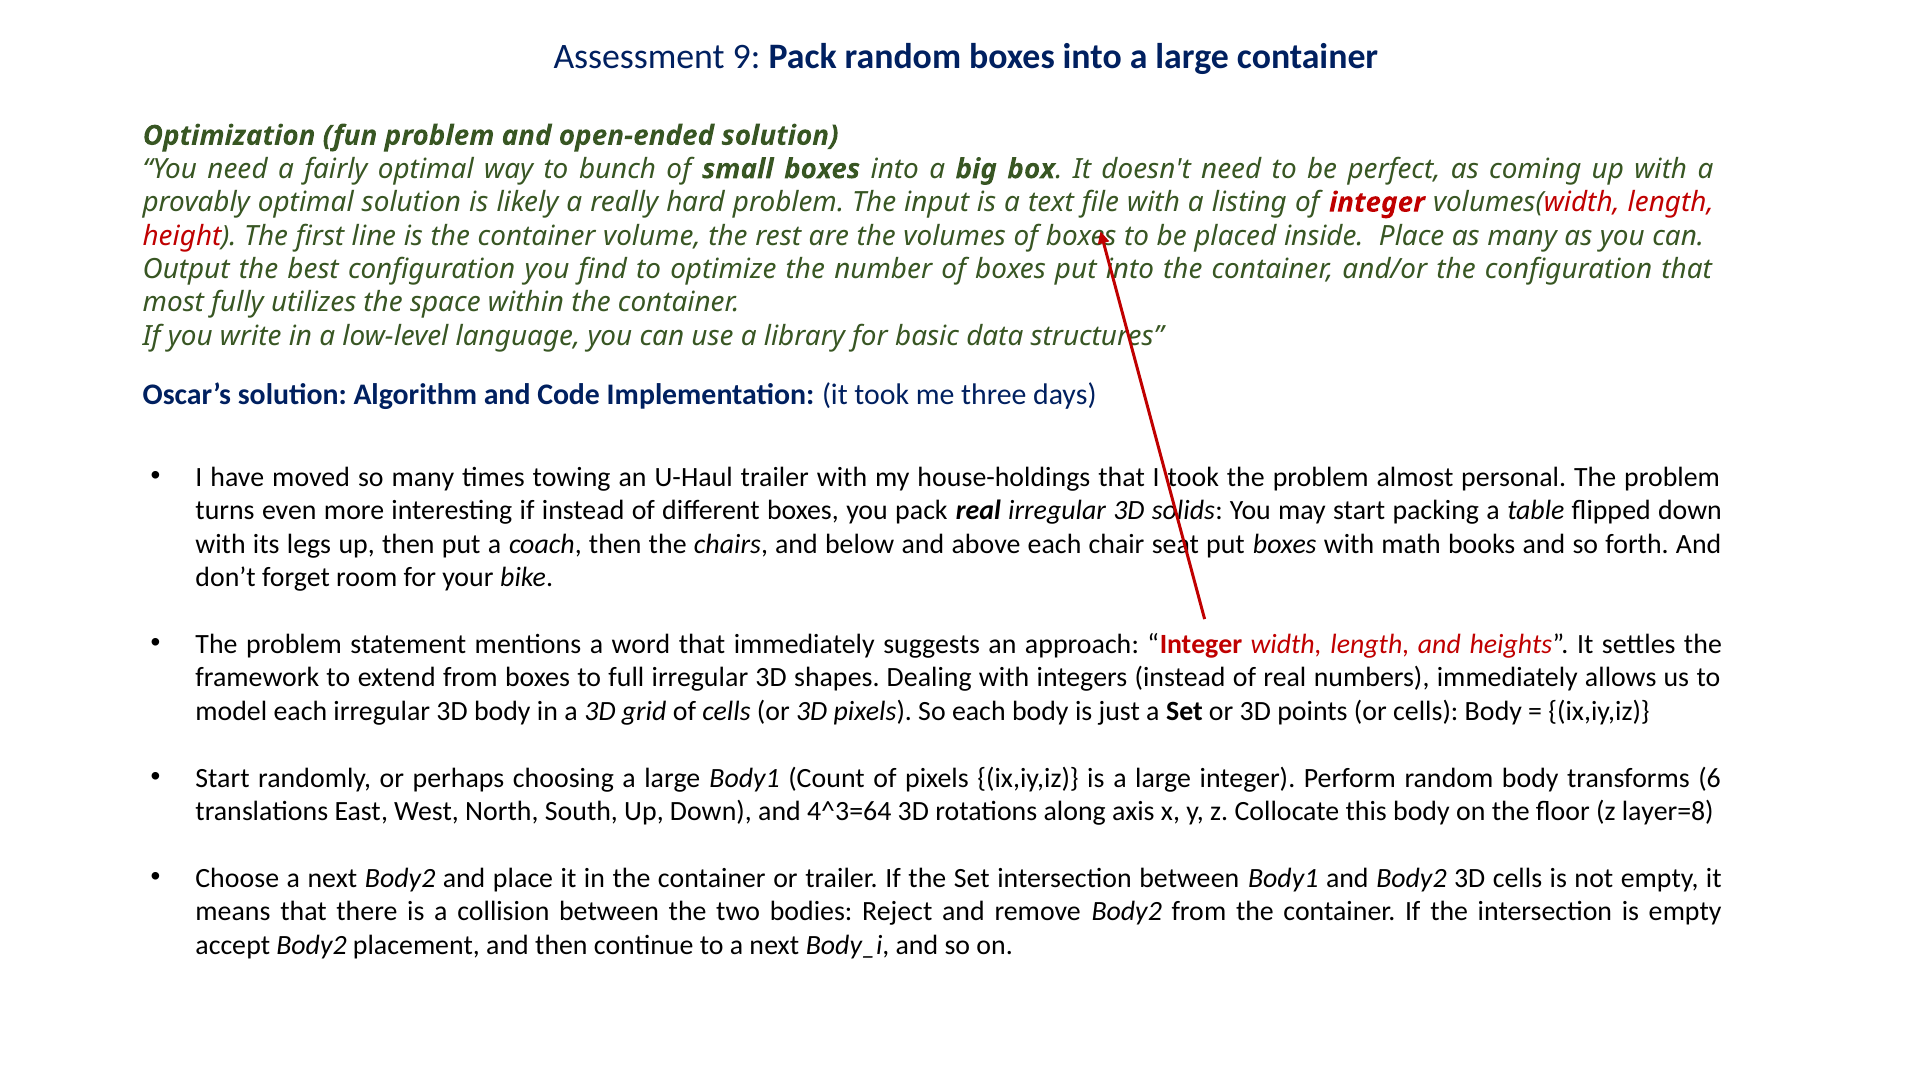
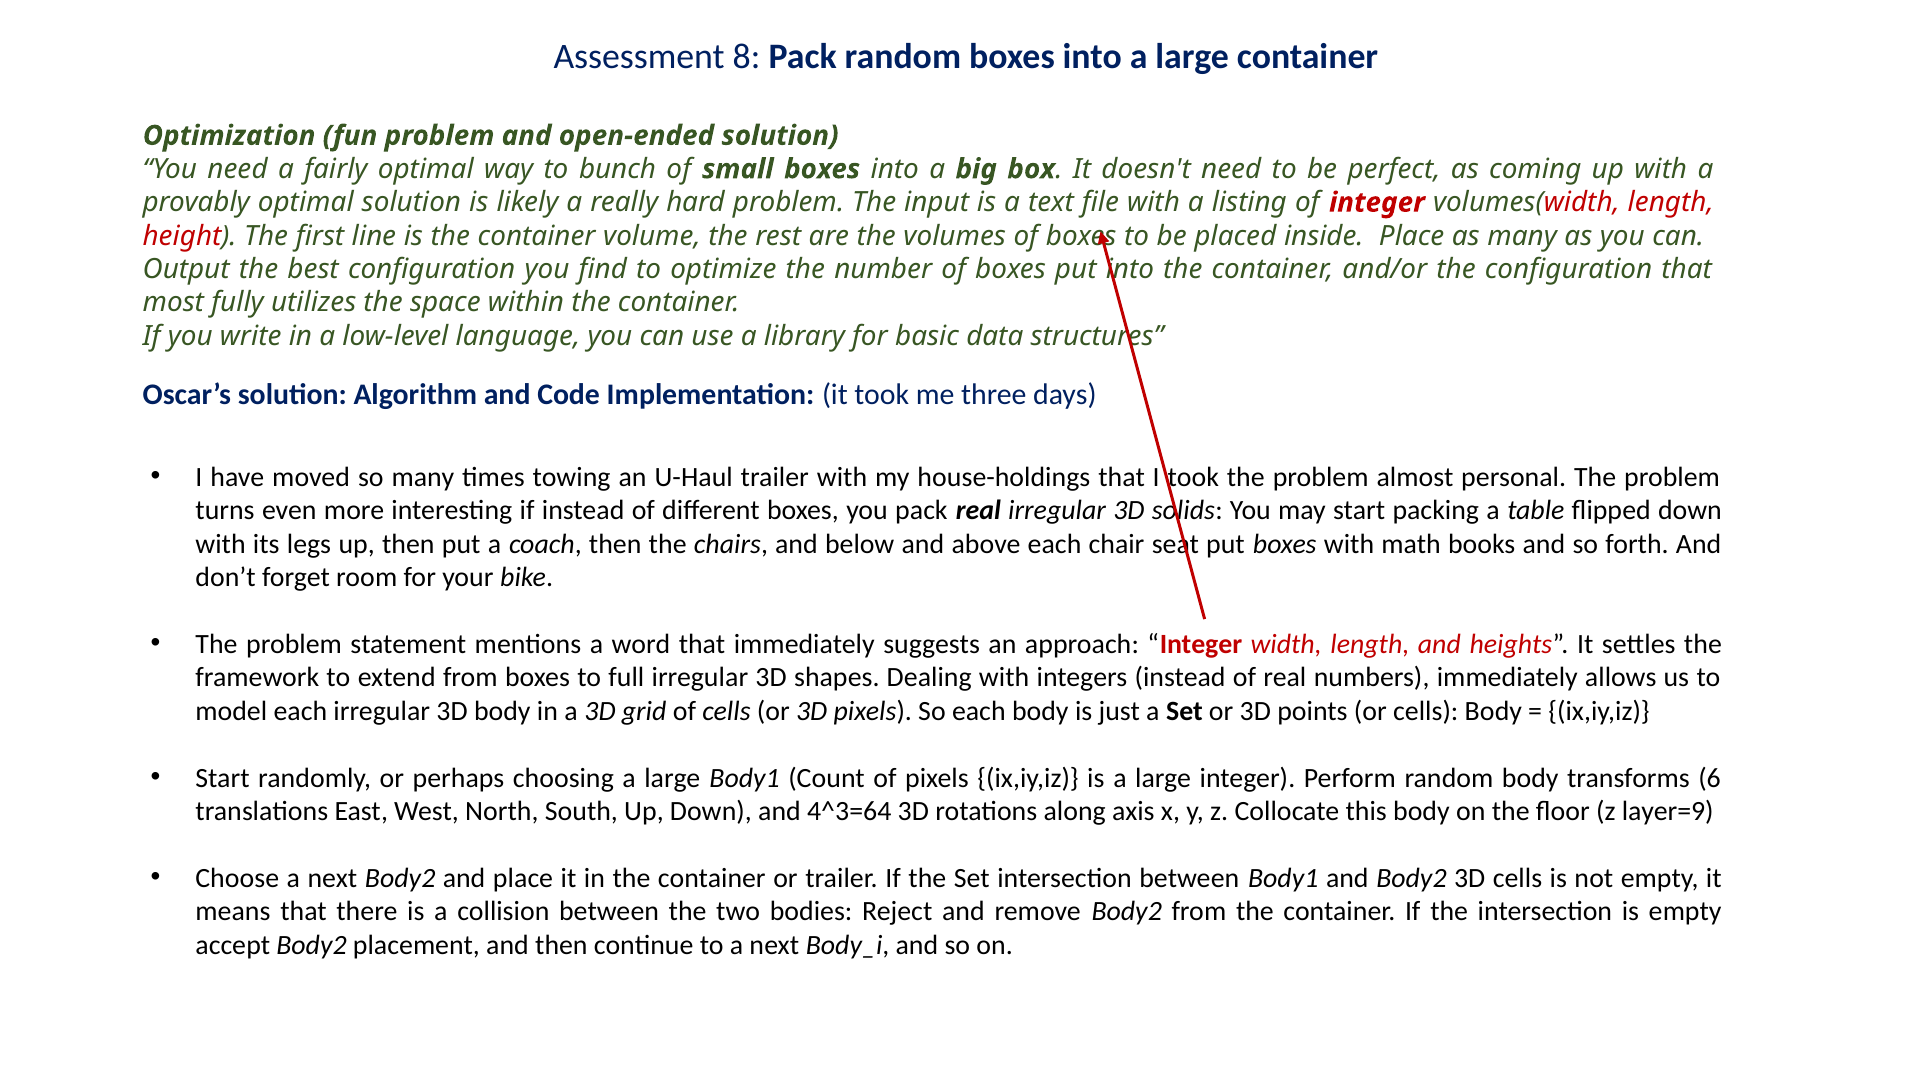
9: 9 -> 8 (747, 57)
layer=8: layer=8 -> layer=9 (1668, 811)
